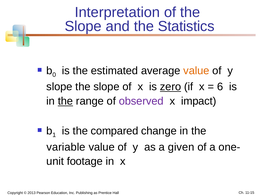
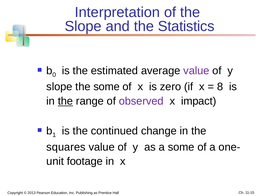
value colour: orange -> purple (196, 71)
slope: slope -> some (107, 87)
zero underline: present -> none (171, 87)
6: 6 -> 8 (220, 87)
compared: compared -> continued (114, 131)
variable: variable -> squares (66, 147)
a given: given -> some (181, 147)
